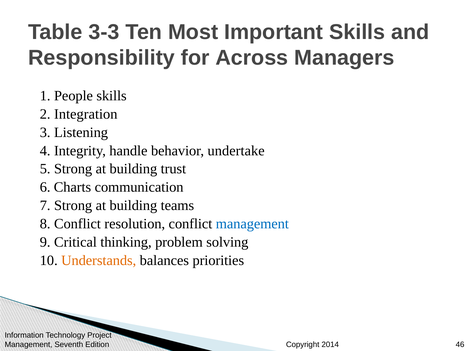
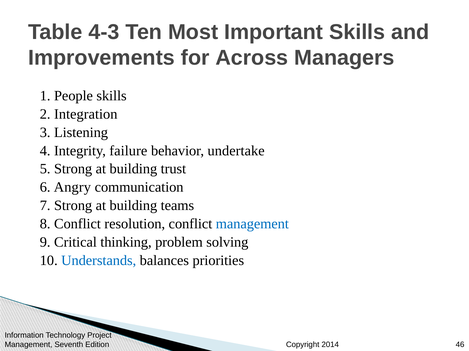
3-3: 3-3 -> 4-3 (104, 32)
Responsibility: Responsibility -> Improvements (101, 58)
handle: handle -> failure (128, 151)
Charts: Charts -> Angry (72, 188)
Understands colour: orange -> blue (99, 261)
